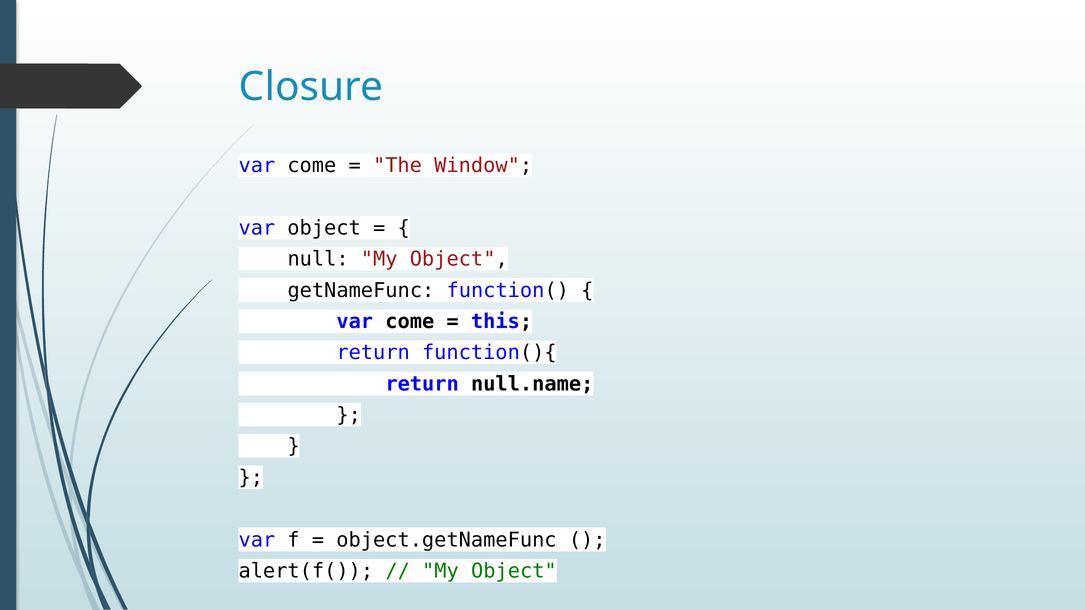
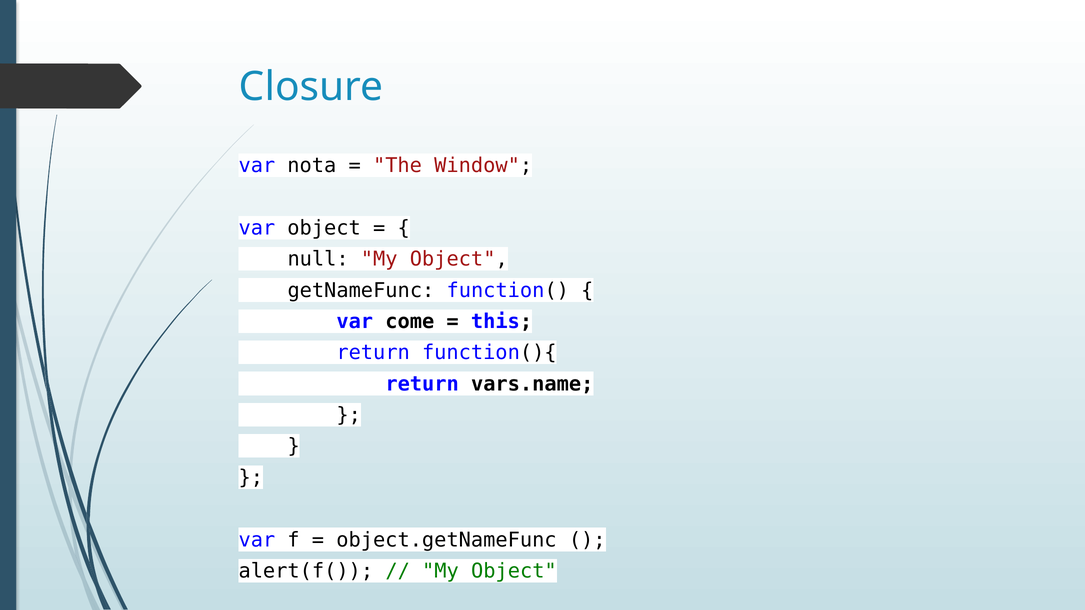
come: come -> nota (312, 166)
null.name: null.name -> vars.name (532, 384)
